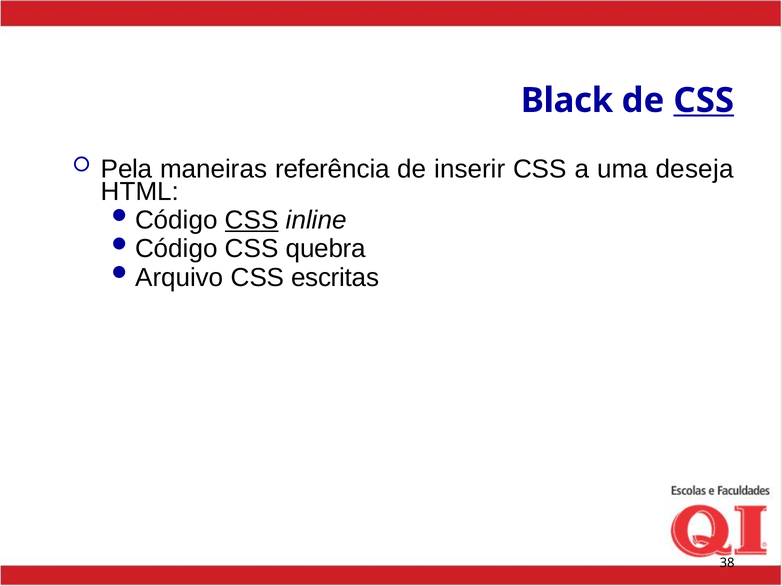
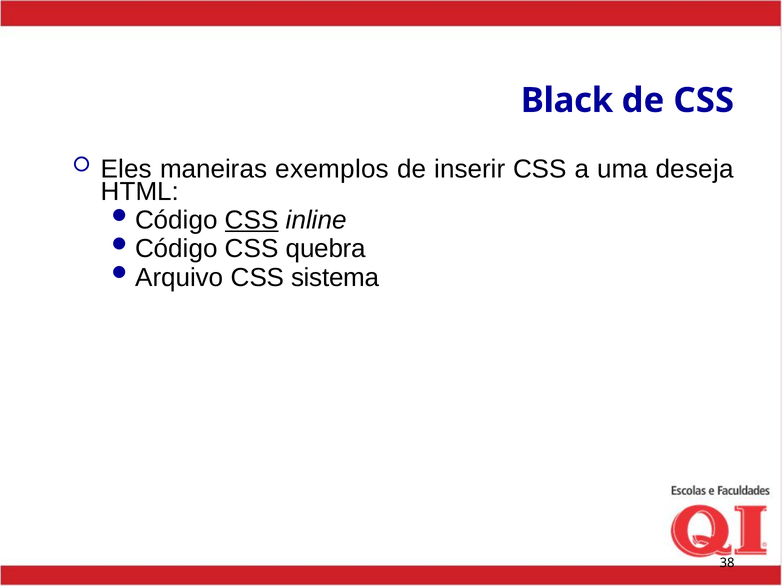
CSS underline: present -> none (704, 101)
Pela: Pela -> Eles (126, 169)
referência: referência -> exemplos (332, 169)
escritas: escritas -> sistema (335, 278)
